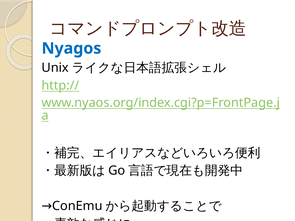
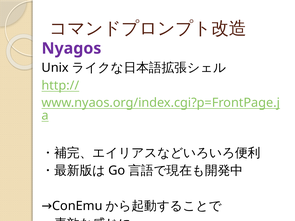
Nyagos colour: blue -> purple (71, 48)
